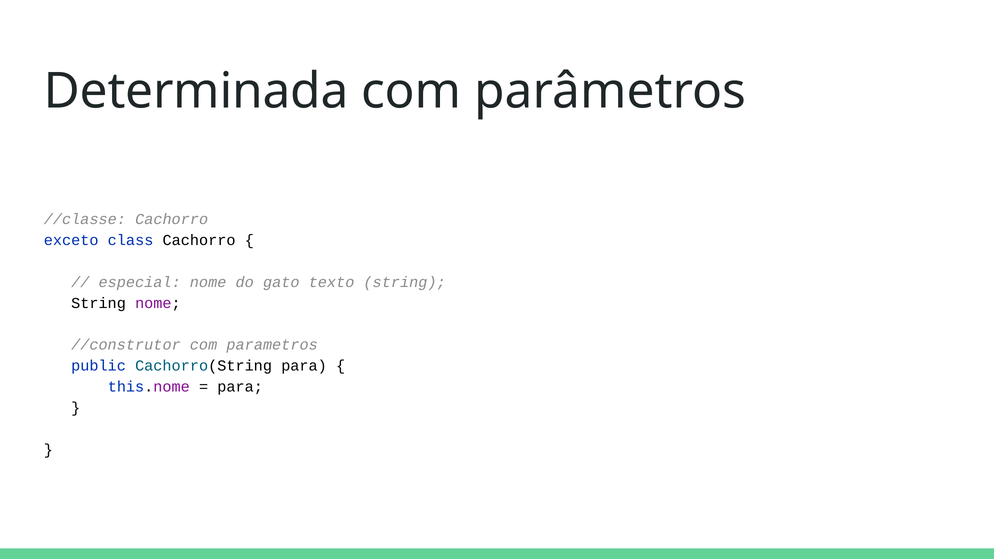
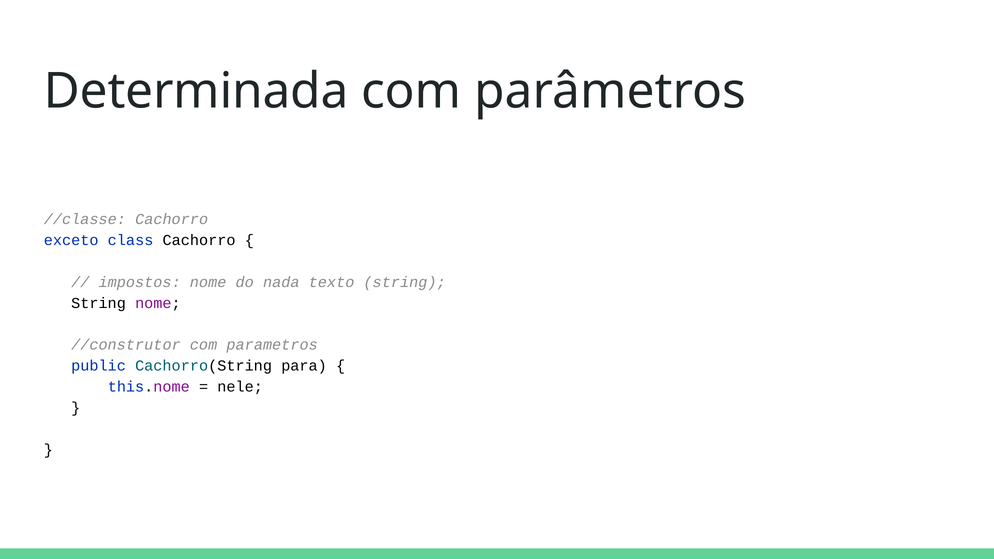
especial: especial -> impostos (140, 282)
gato: gato -> nada (281, 282)
para: para -> nele (240, 387)
